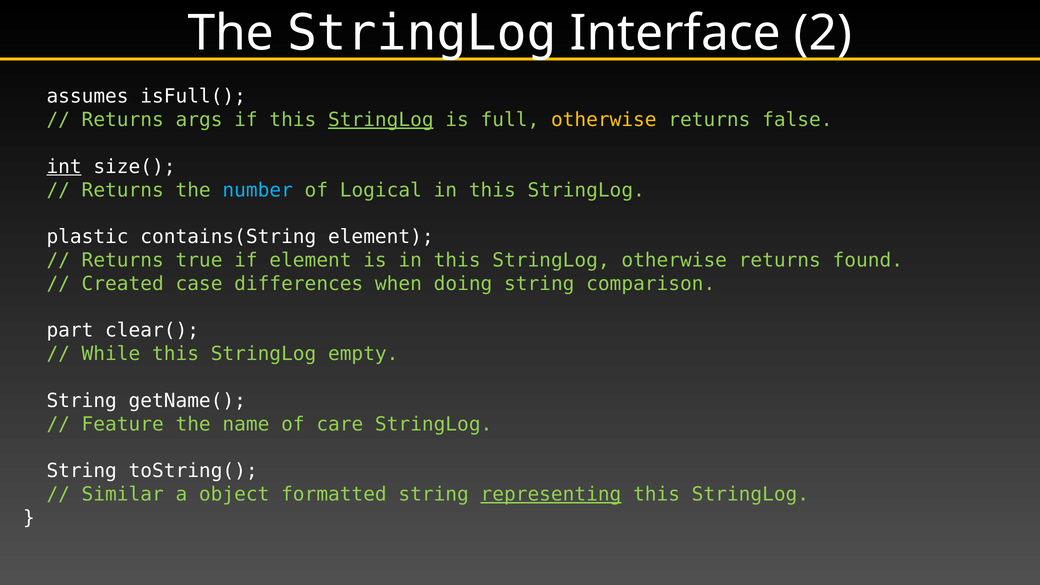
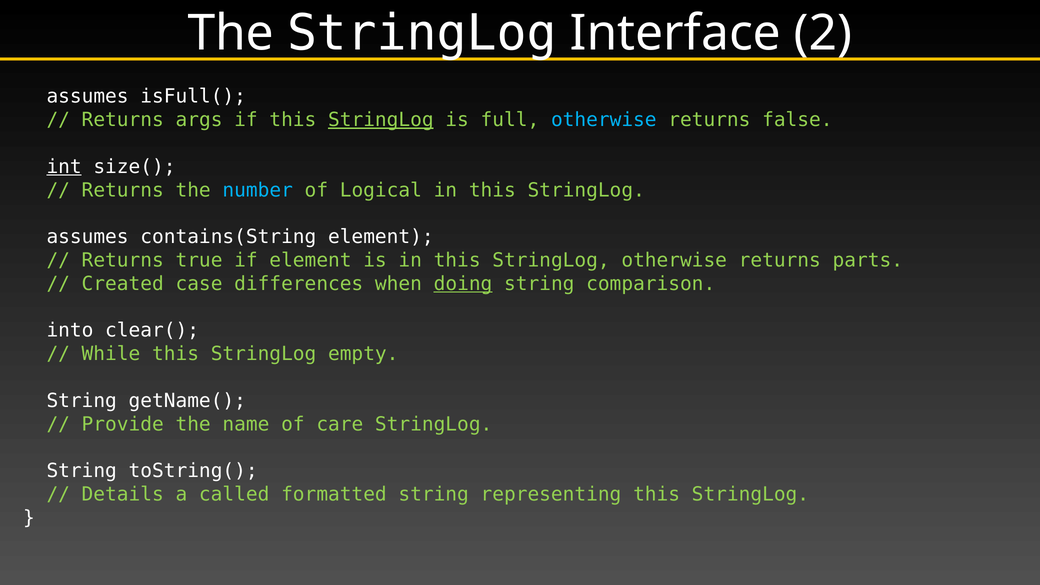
otherwise colour: yellow -> light blue (604, 120)
plastic: plastic -> assumes (88, 237)
found: found -> parts (868, 260)
doing underline: none -> present (463, 284)
part: part -> into (70, 331)
Feature: Feature -> Provide (123, 424)
Similar: Similar -> Details (123, 494)
object: object -> called (234, 494)
representing underline: present -> none (551, 494)
